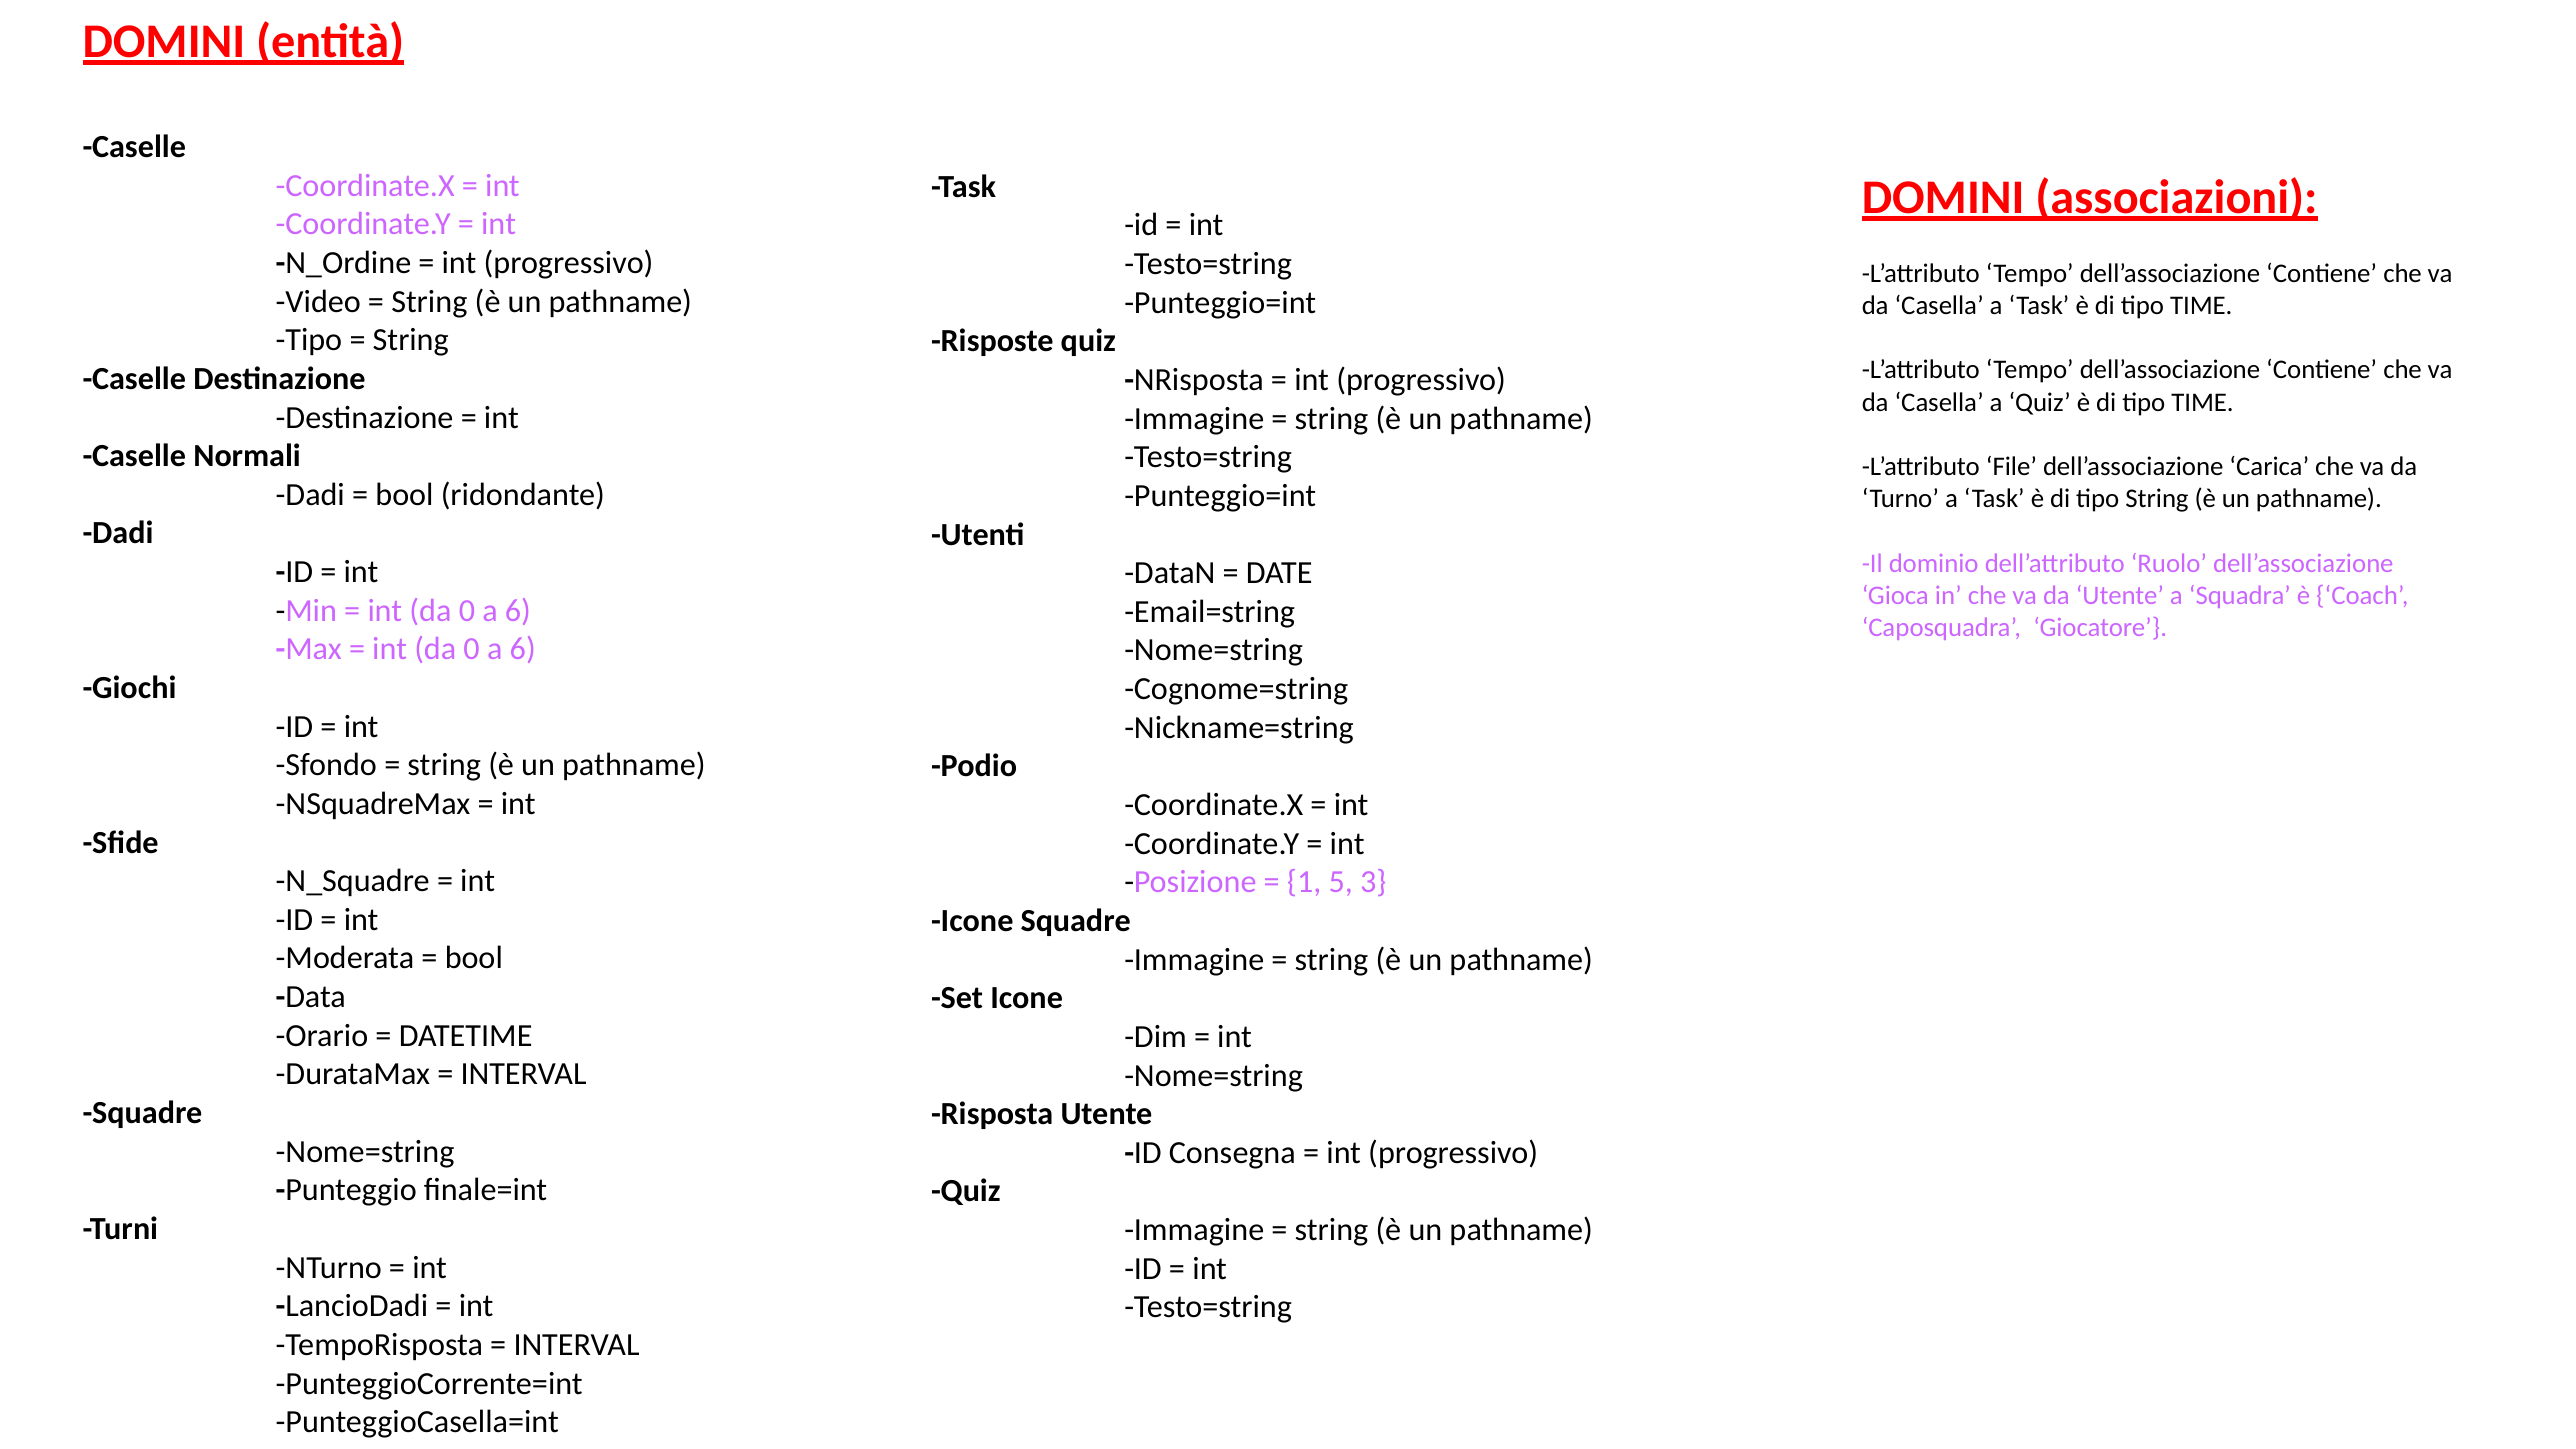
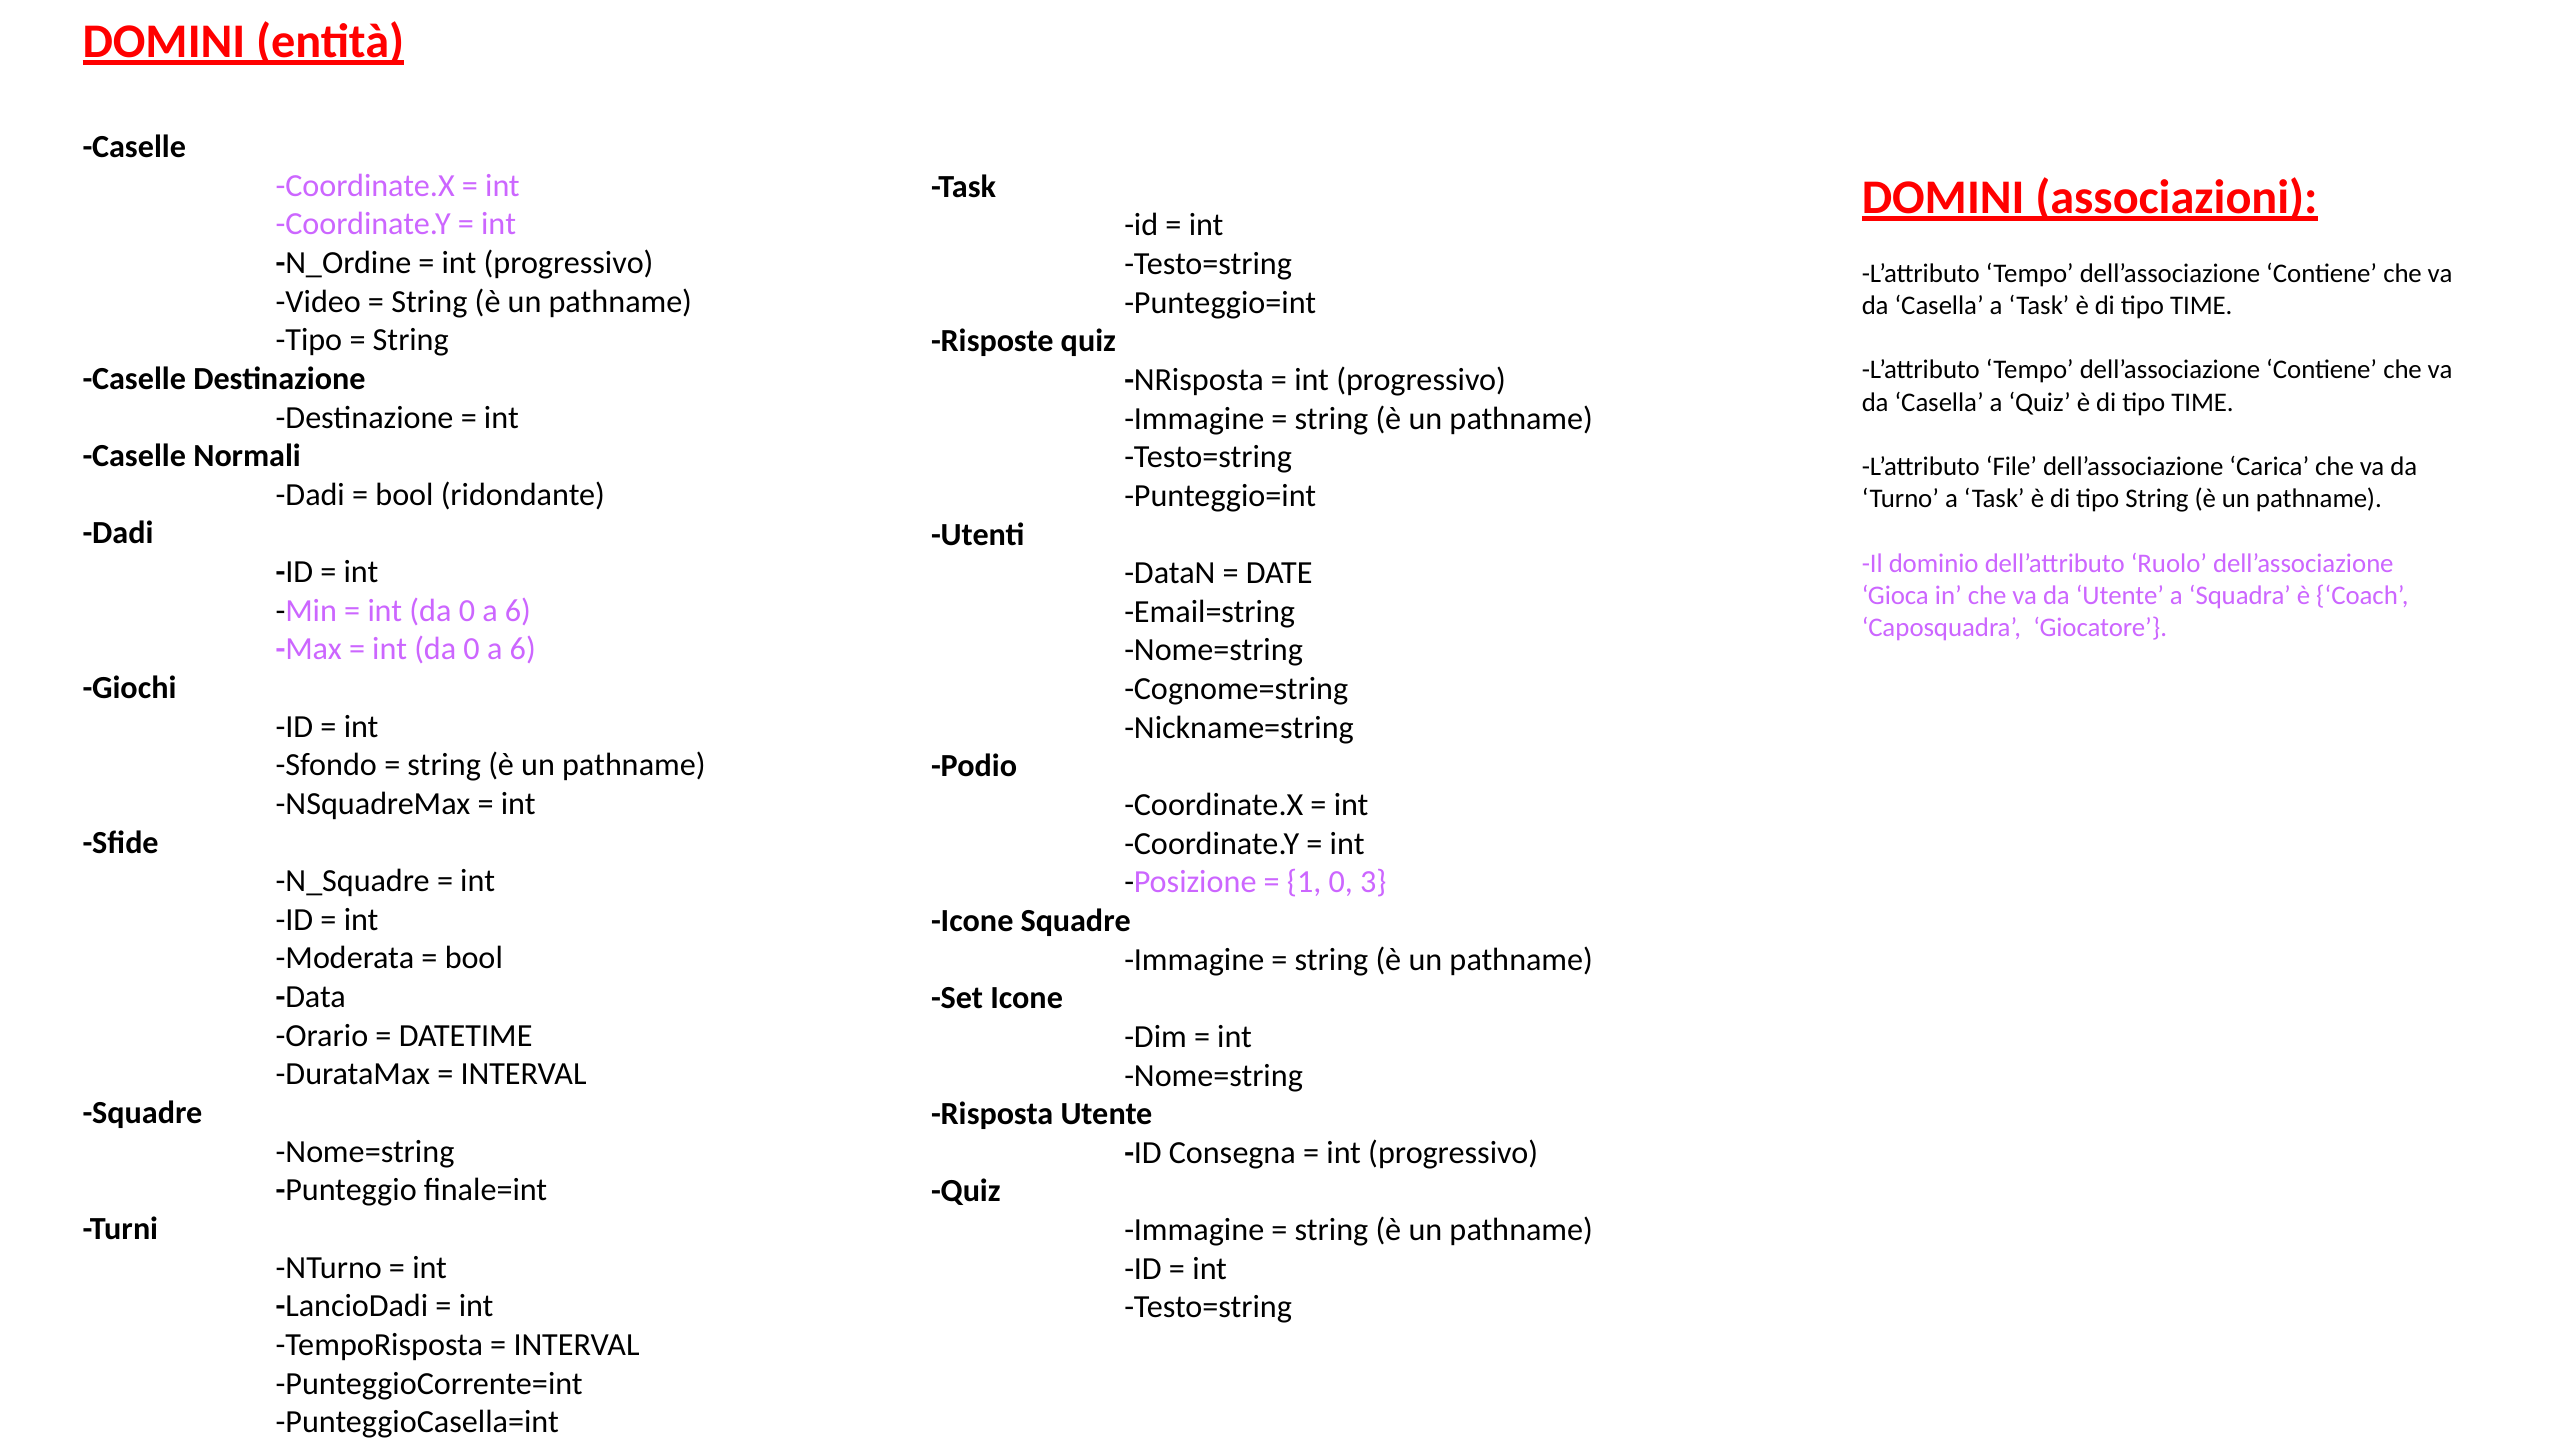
1 5: 5 -> 0 (1341, 882)
